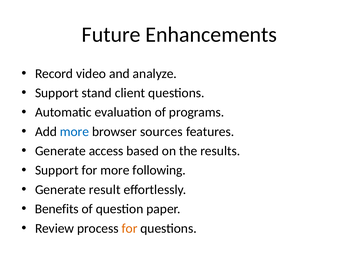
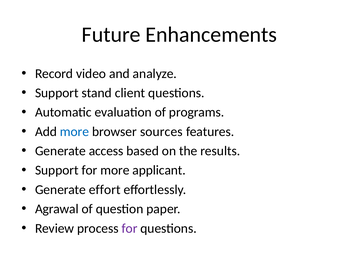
following: following -> applicant (159, 170)
result: result -> effort (105, 190)
Benefits: Benefits -> Agrawal (57, 209)
for colour: orange -> purple (130, 229)
